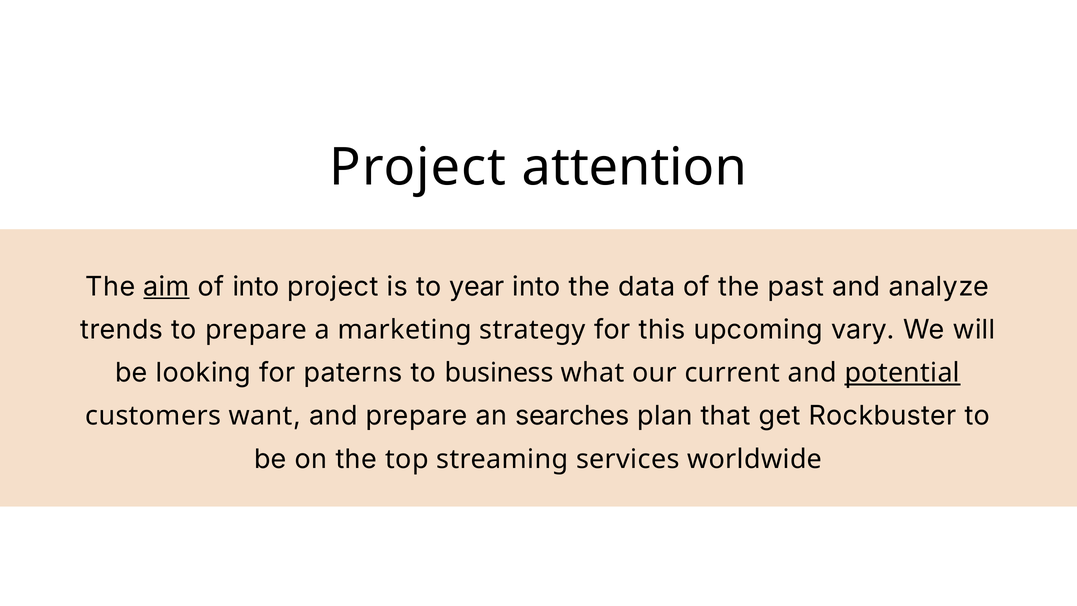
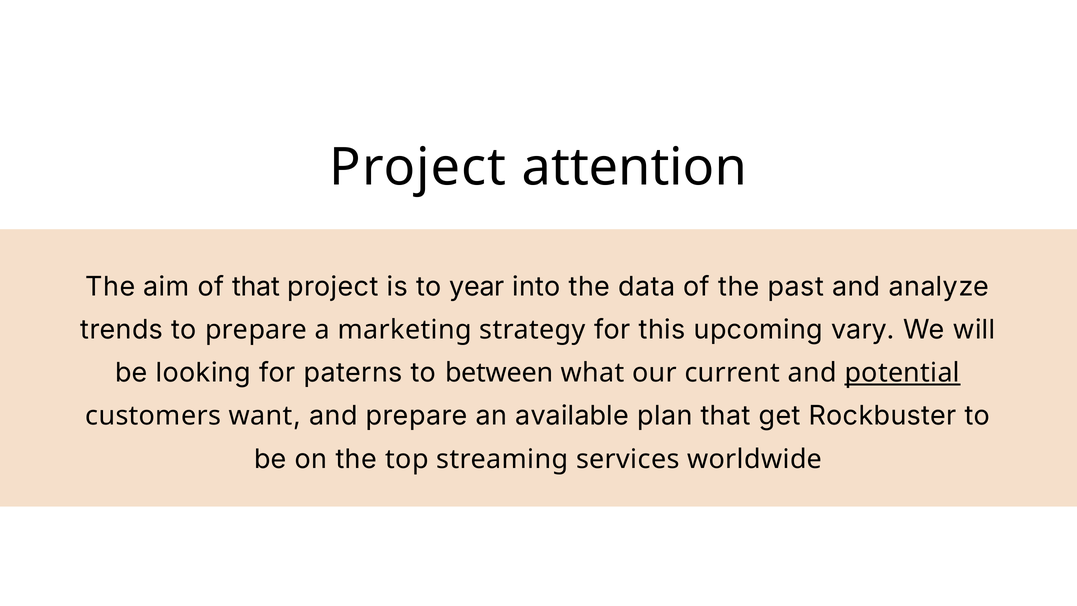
aim underline: present -> none (166, 287)
of into: into -> that (256, 287)
business: business -> between (499, 373)
searches: searches -> available (572, 416)
